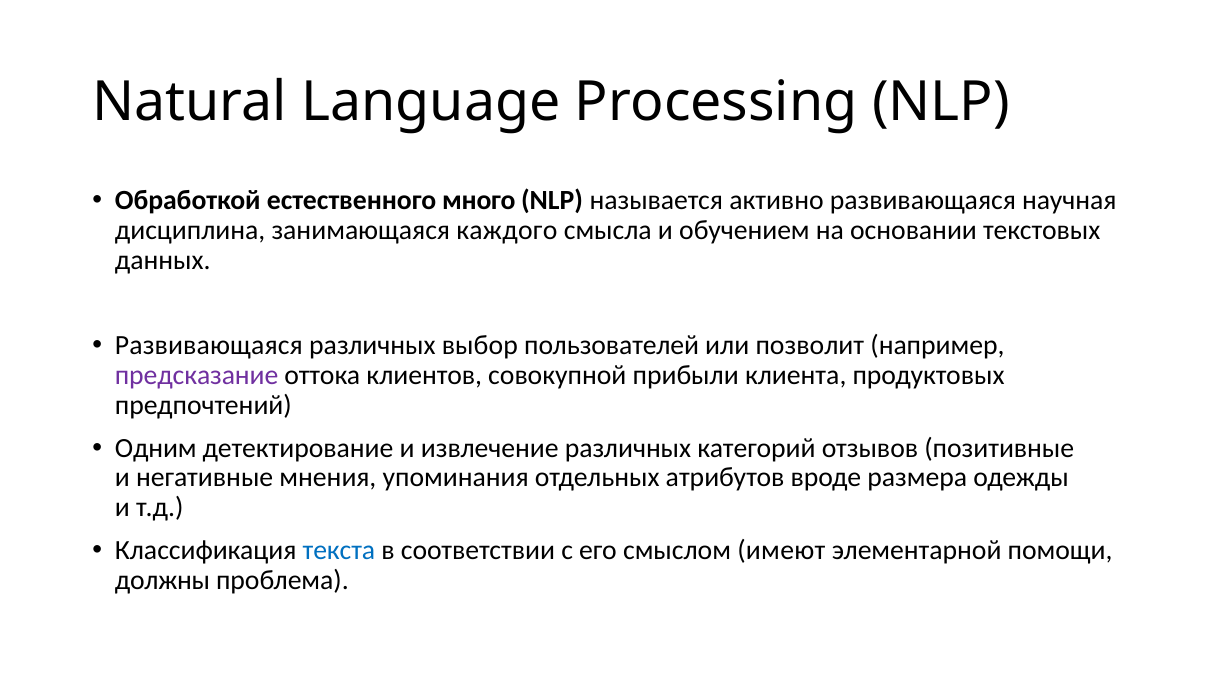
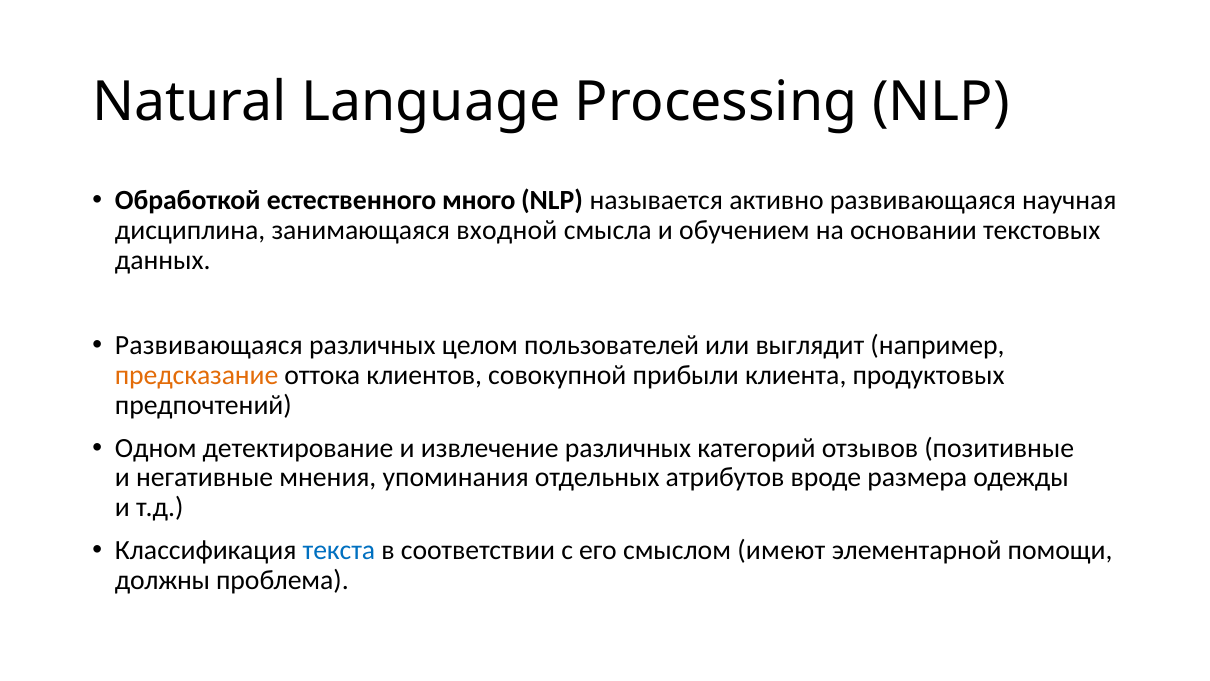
каждого: каждого -> входной (507, 230)
выбор: выбор -> целом (480, 345)
позволит: позволит -> выглядит (810, 345)
предсказание colour: purple -> orange (197, 375)
Одним: Одним -> Одном (156, 448)
